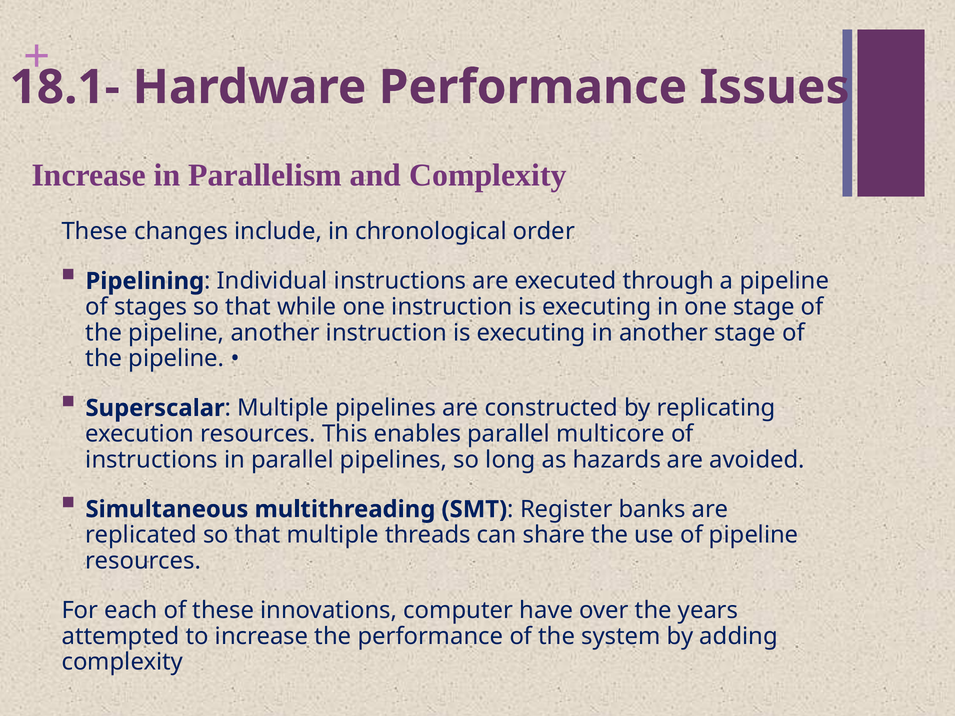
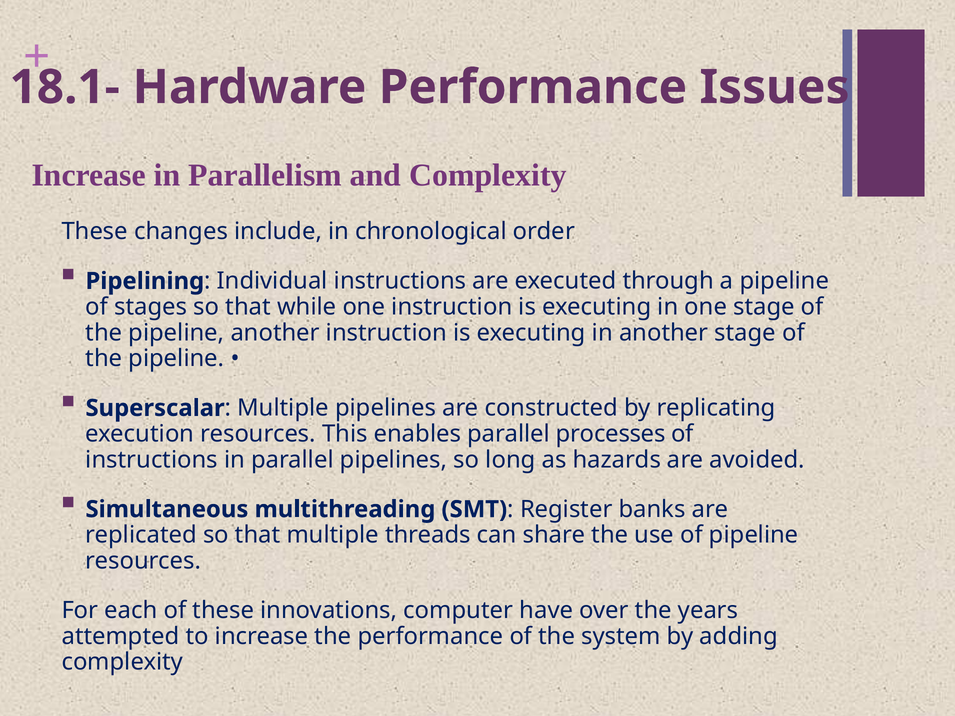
multicore: multicore -> processes (611, 434)
